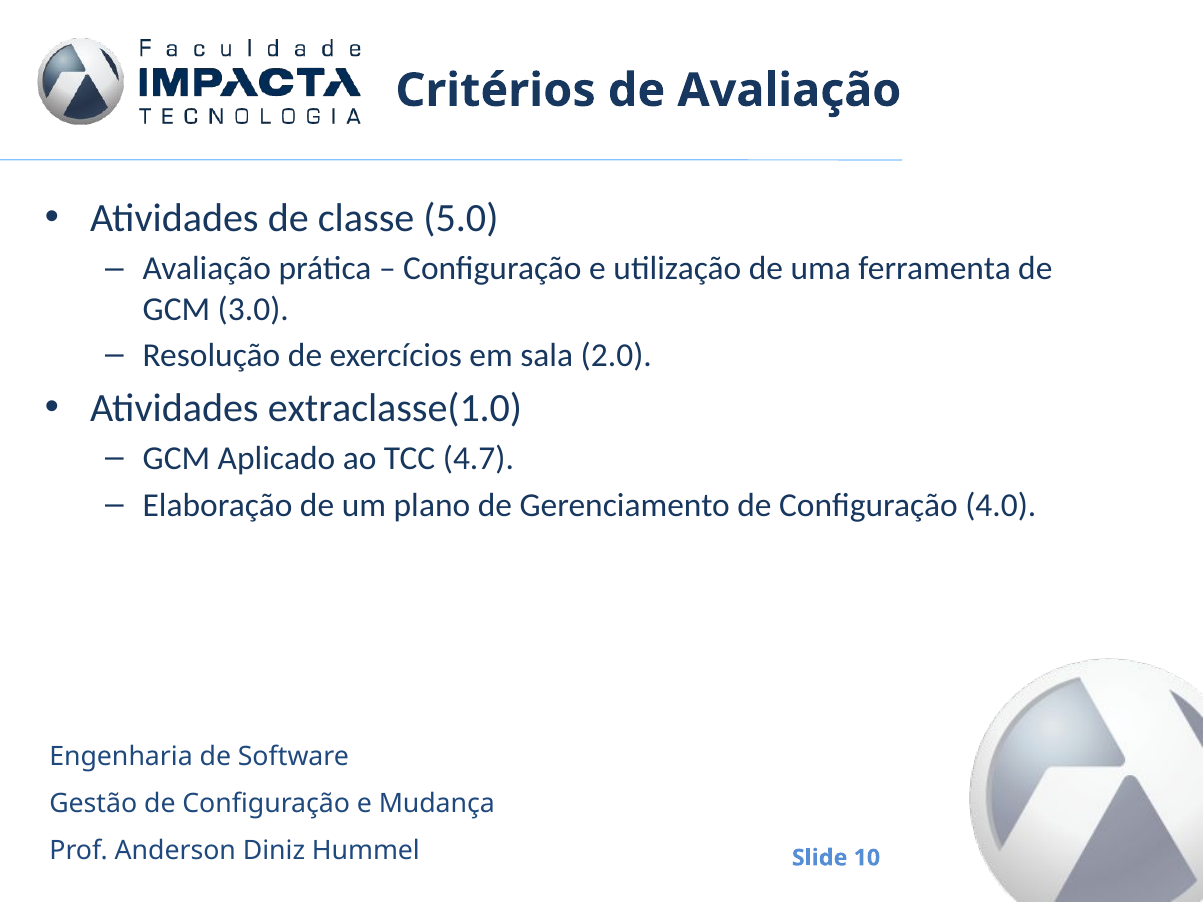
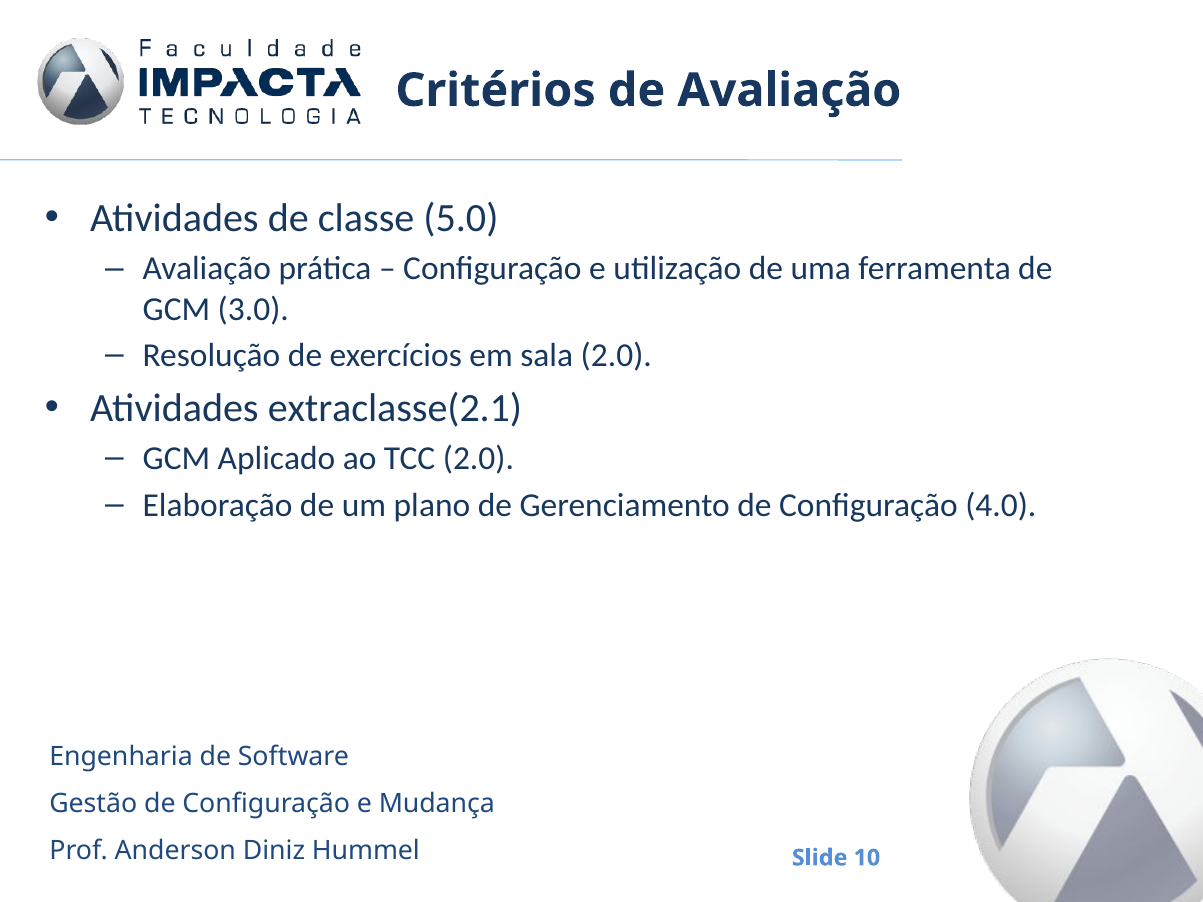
extraclasse(1.0: extraclasse(1.0 -> extraclasse(2.1 (395, 408)
TCC 4.7: 4.7 -> 2.0 (478, 459)
